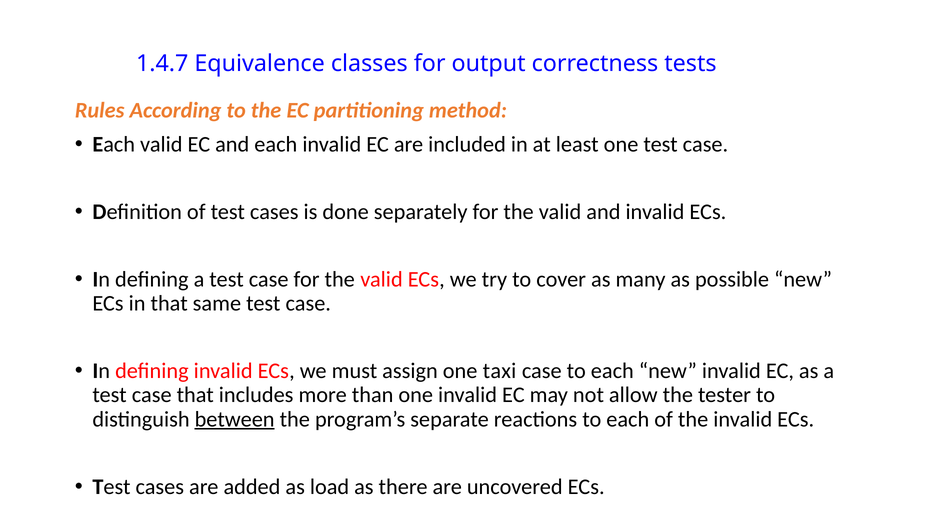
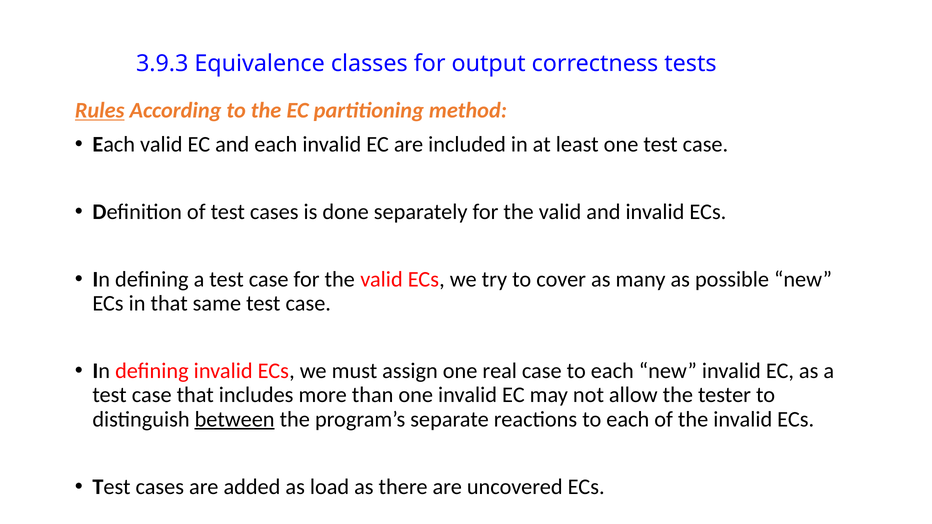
1.4.7: 1.4.7 -> 3.9.3 (162, 63)
Rules underline: none -> present (100, 110)
taxi: taxi -> real (500, 371)
